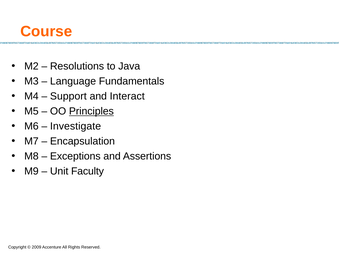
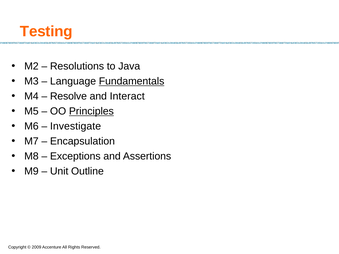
Course: Course -> Testing (46, 31)
Fundamentals underline: none -> present (132, 81)
Support: Support -> Resolve (68, 96)
Faculty: Faculty -> Outline (87, 171)
